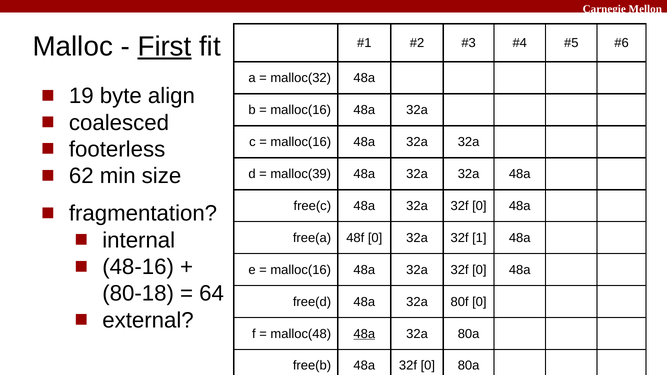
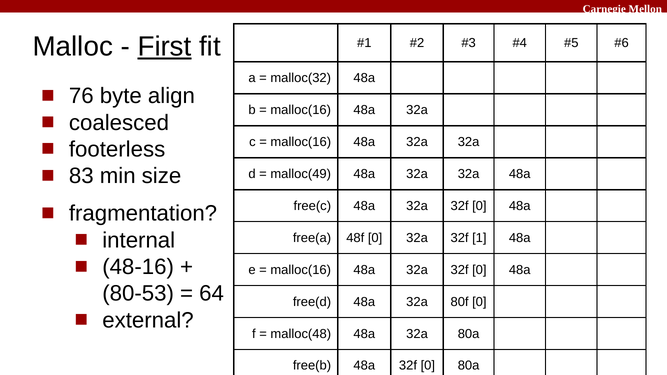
19: 19 -> 76 (81, 96)
62: 62 -> 83 (81, 176)
malloc(39: malloc(39 -> malloc(49 (301, 174)
80-18: 80-18 -> 80-53 (138, 294)
48a underline: present -> none (364, 334)
